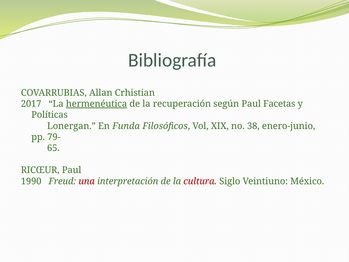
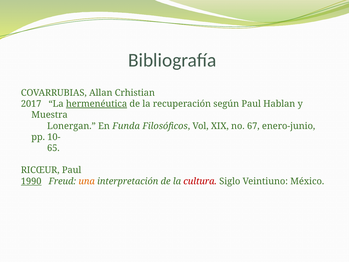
Facetas: Facetas -> Hablan (279, 104)
Políticas: Políticas -> Muestra (49, 115)
38: 38 -> 67 (253, 126)
79-: 79- -> 10- (54, 137)
1990 underline: none -> present (31, 181)
una colour: red -> orange (87, 181)
